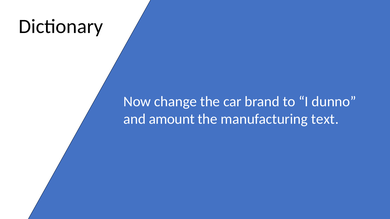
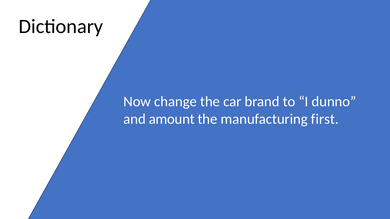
text: text -> first (325, 119)
